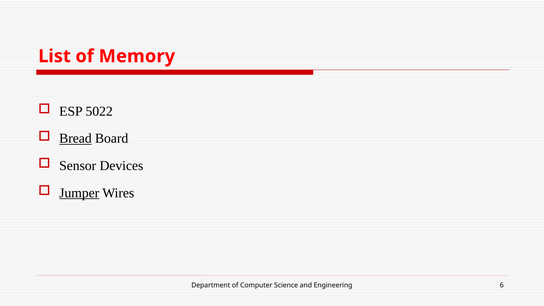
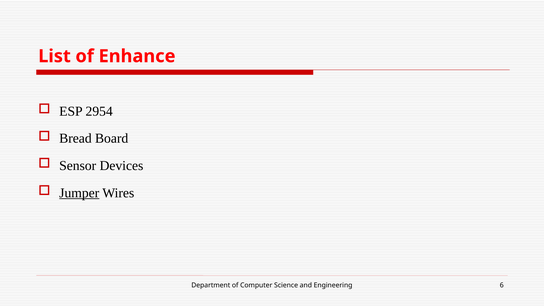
Memory: Memory -> Enhance (137, 56)
5022: 5022 -> 2954 (99, 111)
Bread underline: present -> none (75, 138)
